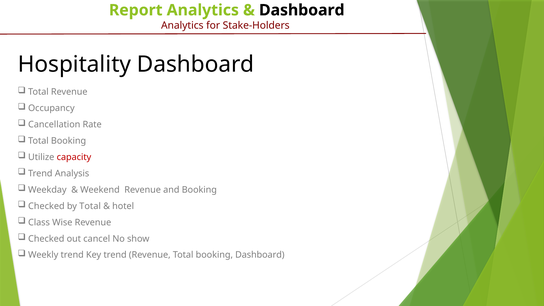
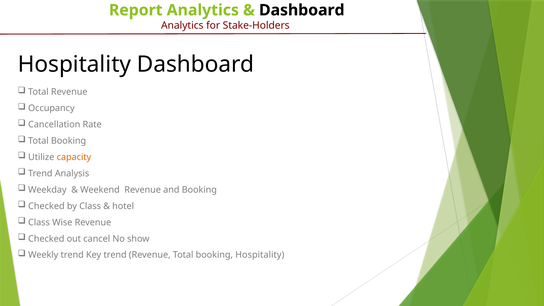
capacity colour: red -> orange (74, 157)
by Total: Total -> Class (90, 206)
booking Dashboard: Dashboard -> Hospitality (260, 255)
